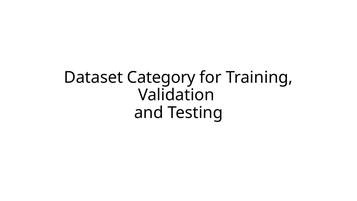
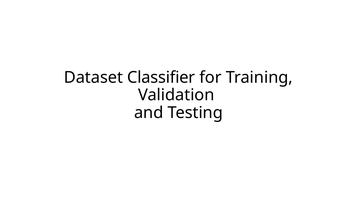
Category: Category -> Classifier (161, 77)
